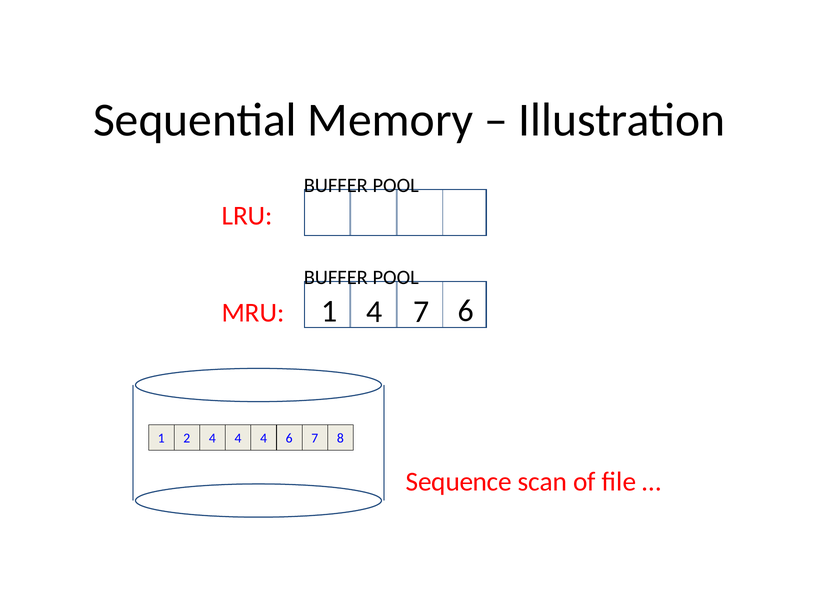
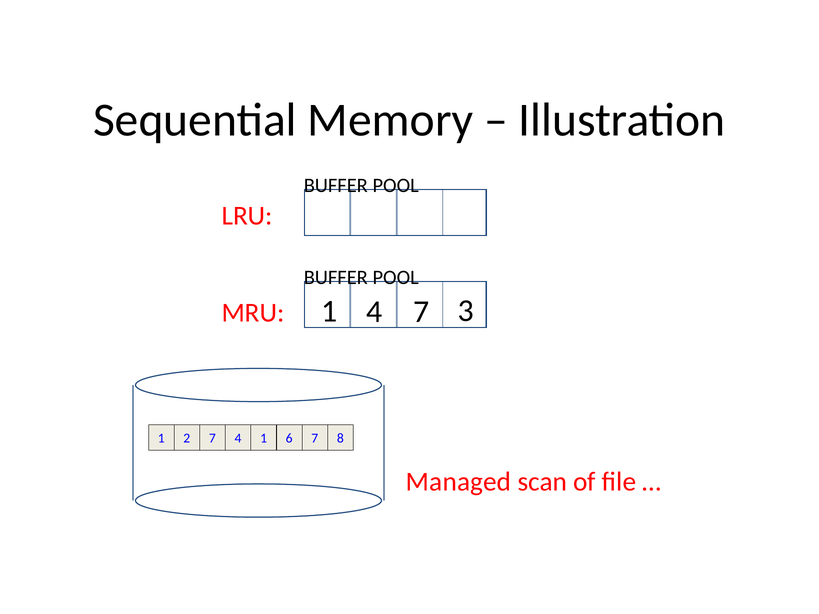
7 6: 6 -> 3 (466, 311)
2 4: 4 -> 7 (212, 439)
4: 4 -> 1 (264, 439)
Sequence: Sequence -> Managed (459, 482)
